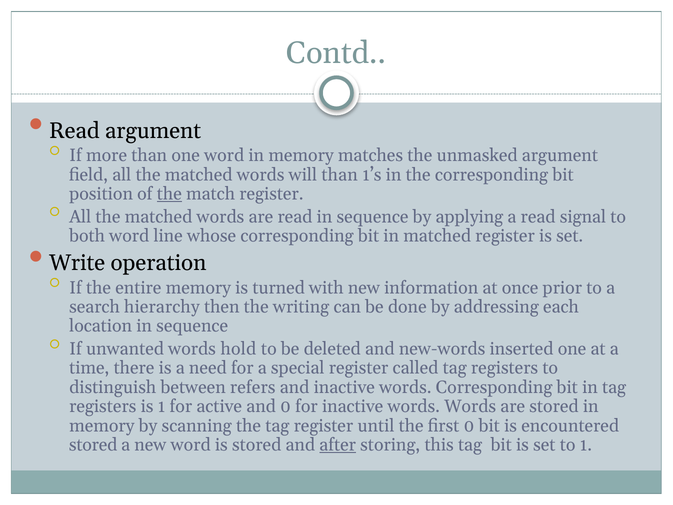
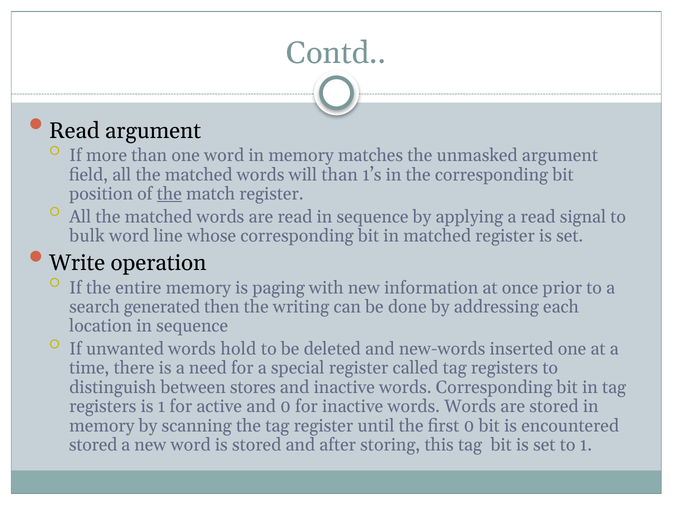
both: both -> bulk (87, 236)
turned: turned -> paging (279, 288)
hierarchy: hierarchy -> generated (162, 307)
refers: refers -> stores (253, 387)
after underline: present -> none (338, 445)
